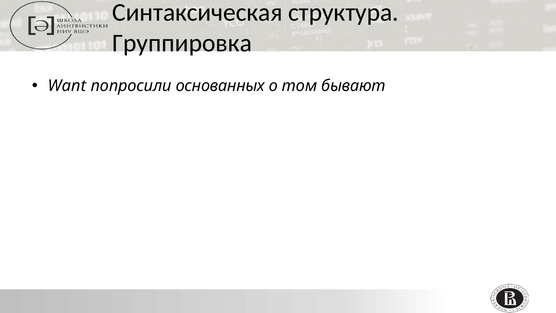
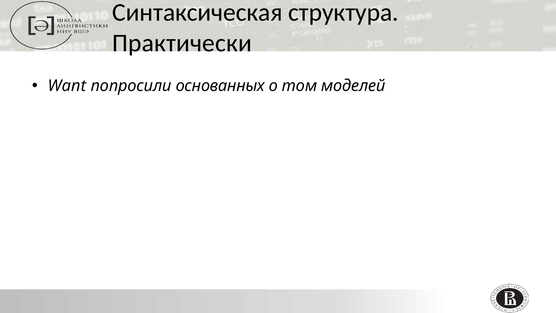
Группировка: Группировка -> Практически (182, 43)
бывают: бывают -> моделей (353, 86)
